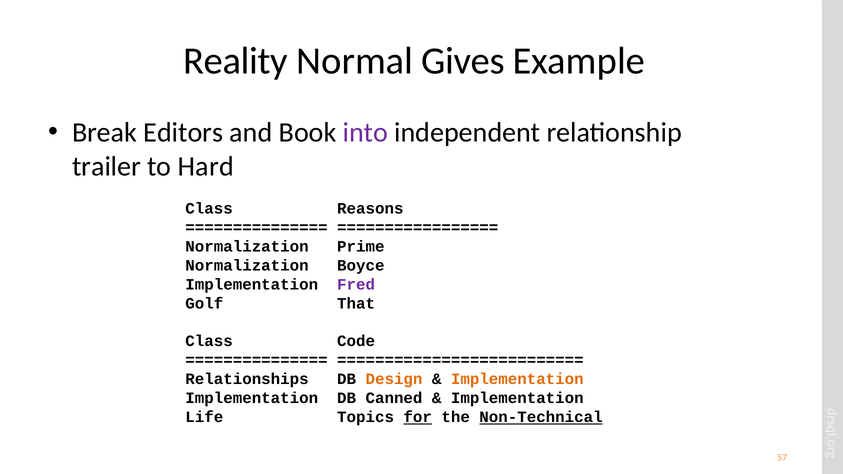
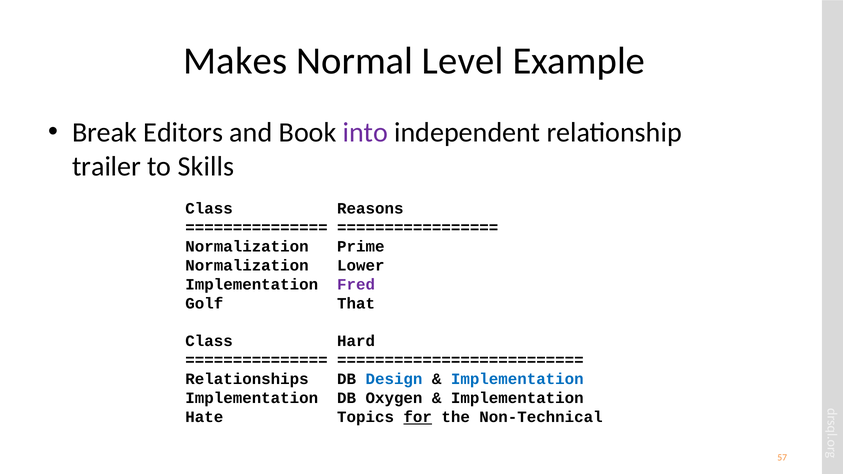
Reality: Reality -> Makes (235, 61)
Gives: Gives -> Level (463, 61)
Hard: Hard -> Skills (206, 166)
Boyce: Boyce -> Lower (361, 266)
Code: Code -> Hard (356, 341)
Design colour: orange -> blue (394, 379)
Implementation colour: orange -> blue (517, 379)
Canned: Canned -> Oxygen (394, 398)
Life: Life -> Hate (204, 417)
Non-Technical underline: present -> none (541, 417)
